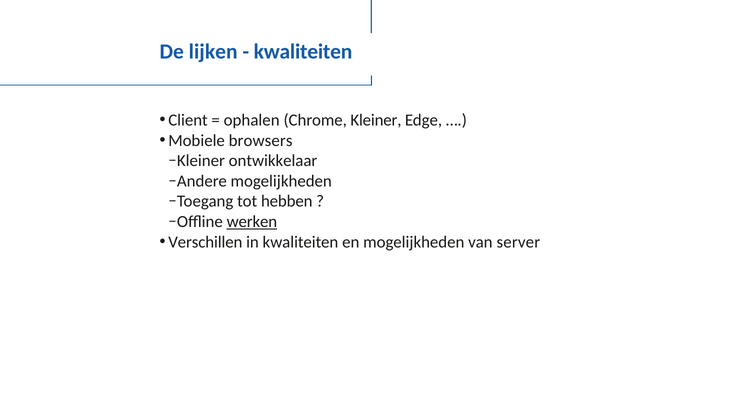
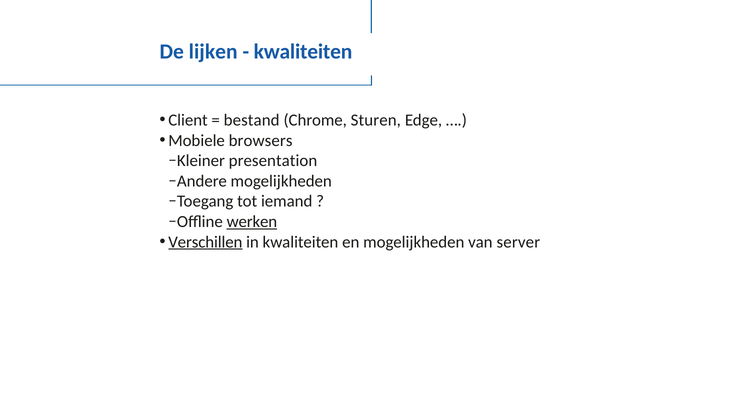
ophalen: ophalen -> bestand (252, 120)
Chrome Kleiner: Kleiner -> Sturen (376, 120)
ontwikkelaar: ontwikkelaar -> presentation (273, 161)
hebben: hebben -> iemand (287, 201)
Verschillen underline: none -> present (205, 242)
